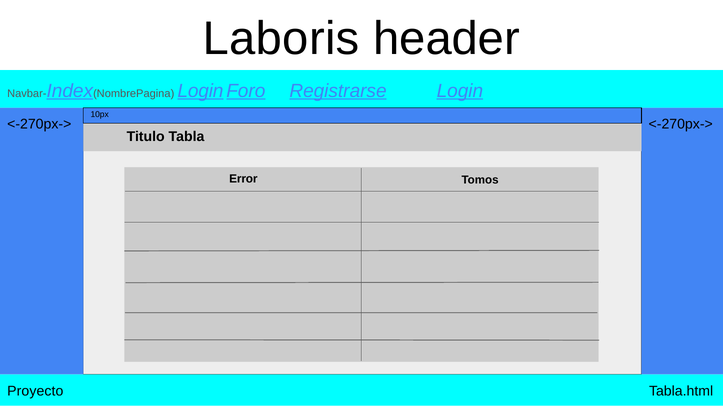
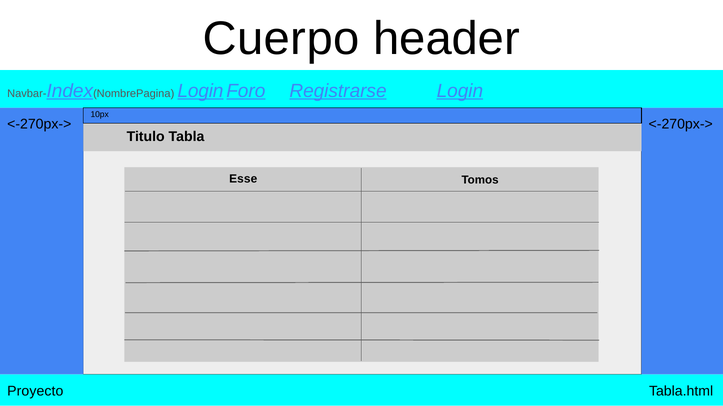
Laboris: Laboris -> Cuerpo (281, 39)
Error: Error -> Esse (243, 179)
